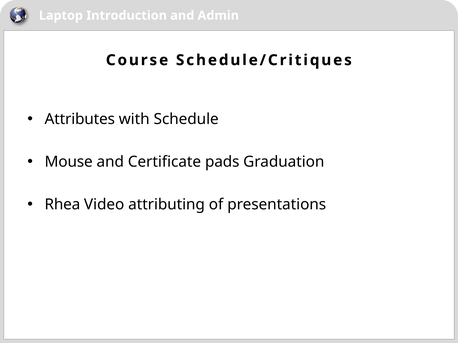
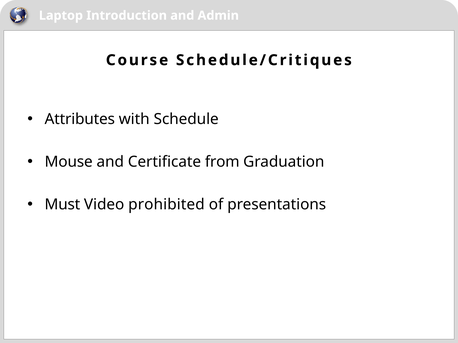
pads: pads -> from (222, 162)
Rhea: Rhea -> Must (62, 205)
attributing: attributing -> prohibited (166, 205)
